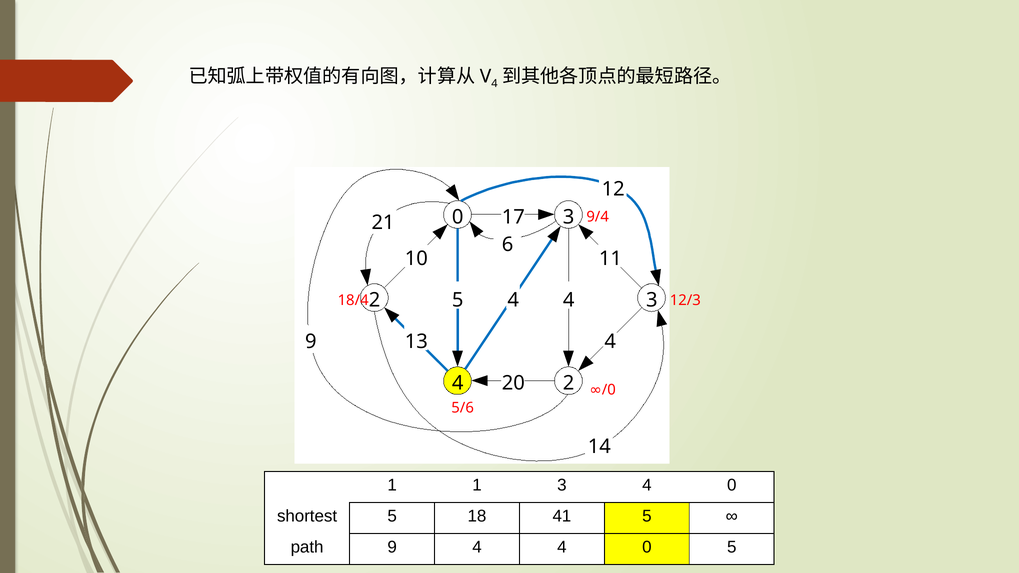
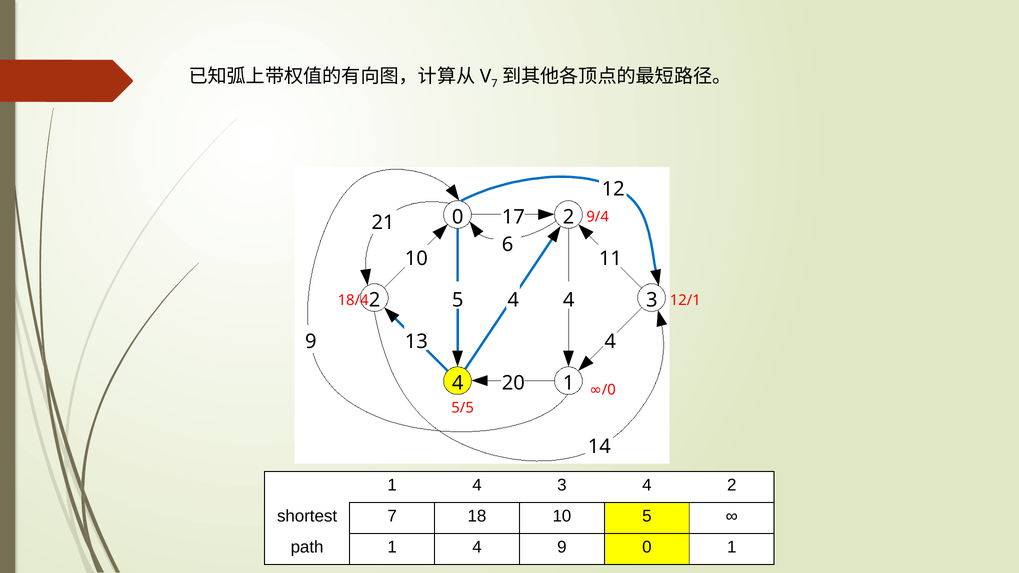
4: 4 -> 7 (494, 84)
0 3: 3 -> 2 (569, 217)
12/3: 12/3 -> 12/1 (685, 300)
4 2: 2 -> 1 (569, 383)
5/6: 5/6 -> 5/5 (463, 408)
1: 1 -> 4 (477, 485)
3 4 0: 0 -> 2 (732, 485)
shortest 5: 5 -> 7 (392, 516)
18 41: 41 -> 10 (562, 516)
path 9: 9 -> 1 (392, 547)
4 4: 4 -> 9 (562, 547)
0 5: 5 -> 1 (732, 547)
